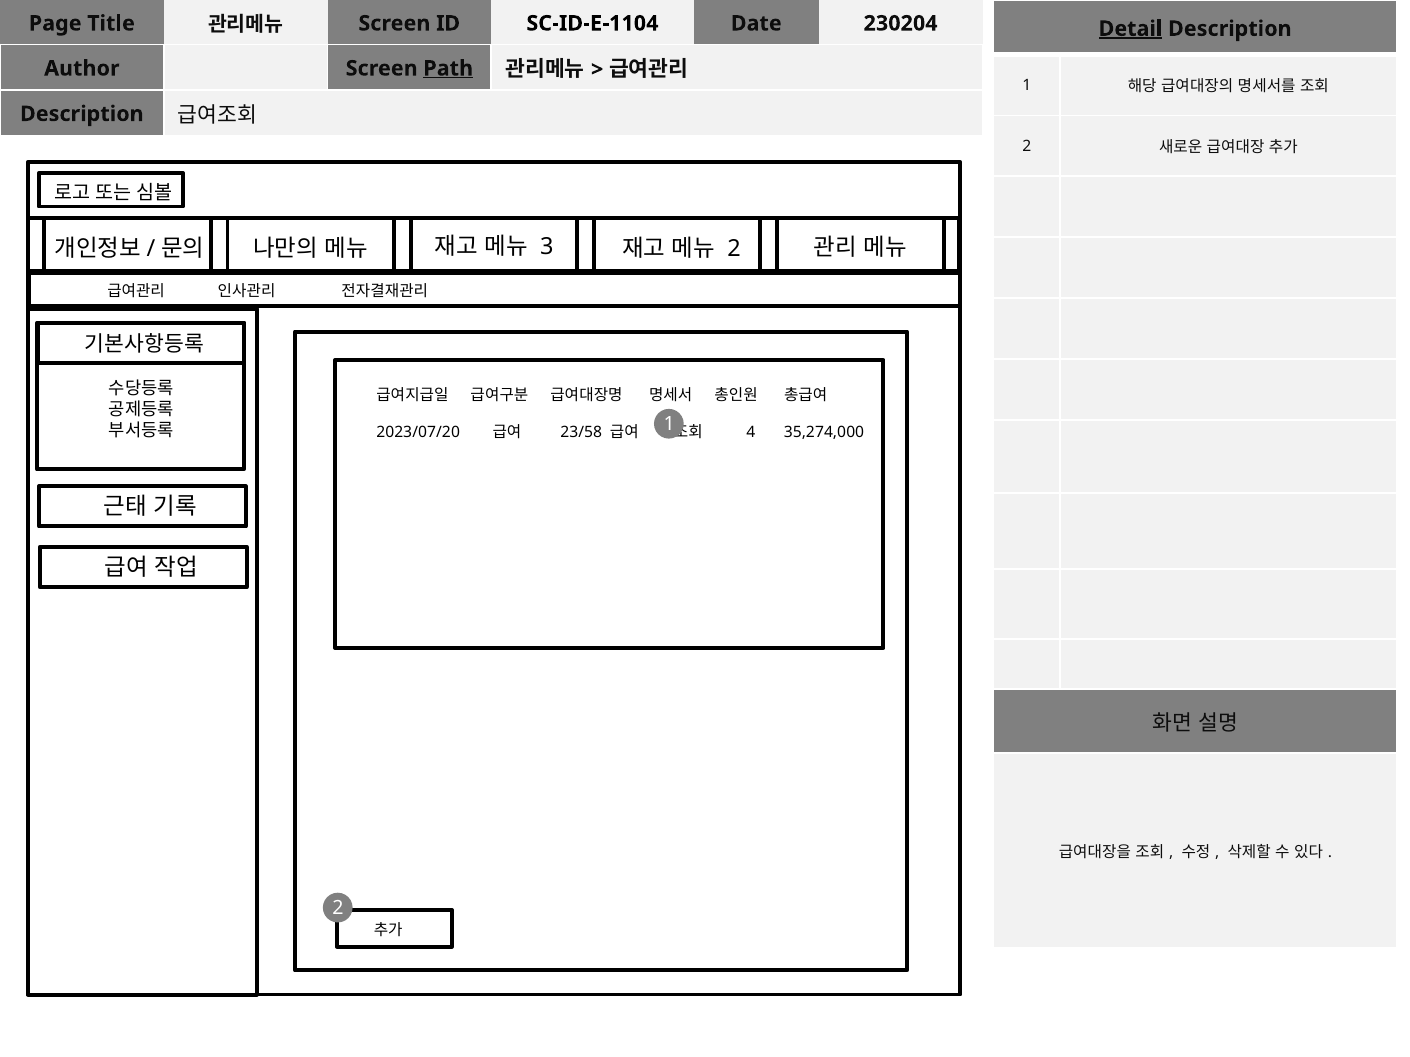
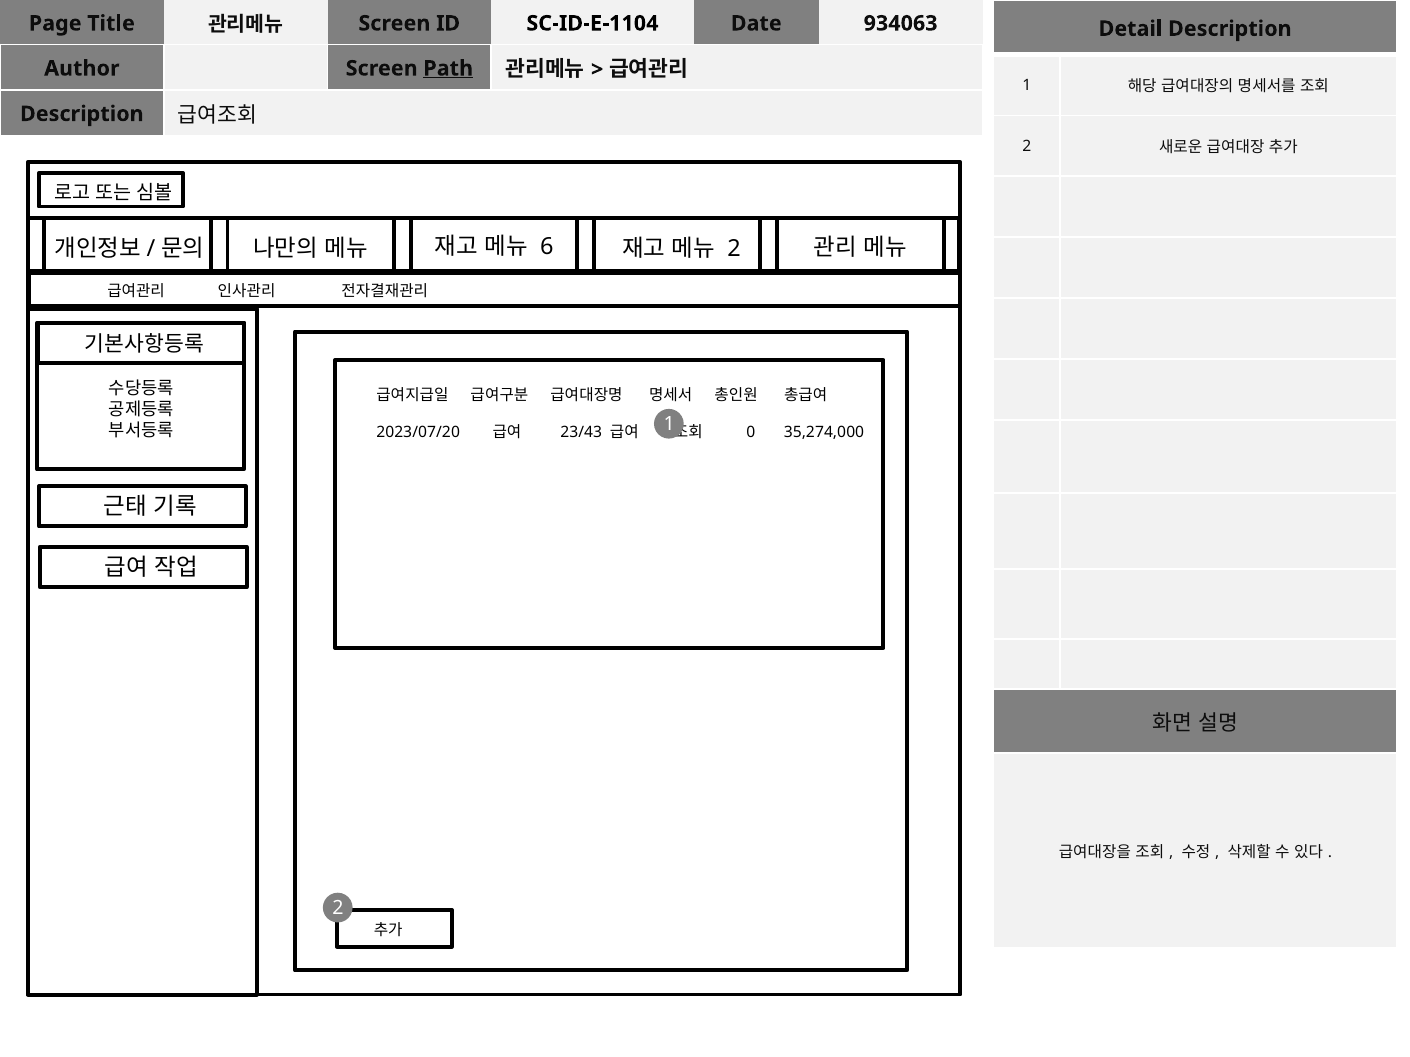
230204: 230204 -> 934063 (901, 23)
Detail underline: present -> none (1130, 29)
3: 3 -> 6 (547, 247)
23/58: 23/58 -> 23/43 (581, 433)
4: 4 -> 0 (751, 433)
